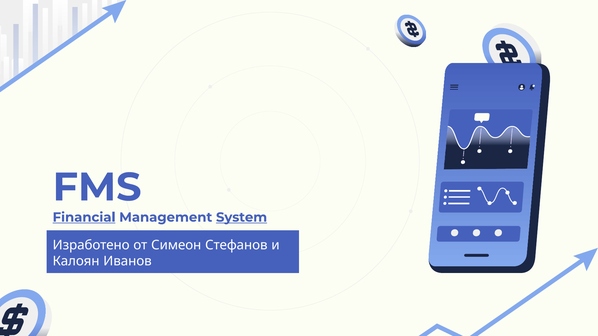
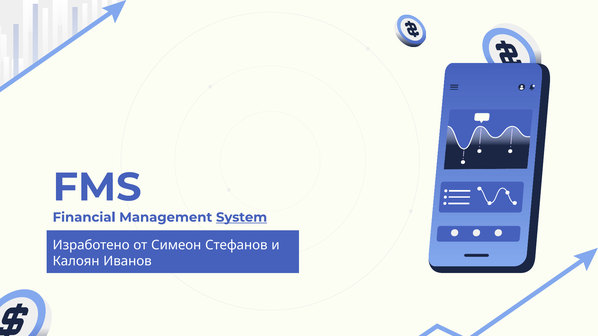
Financial underline: present -> none (84, 218)
